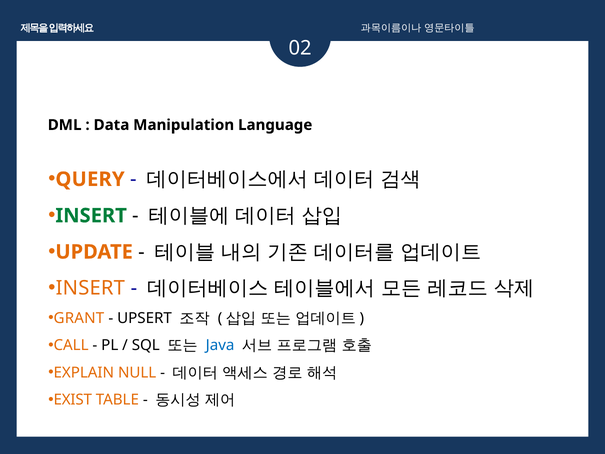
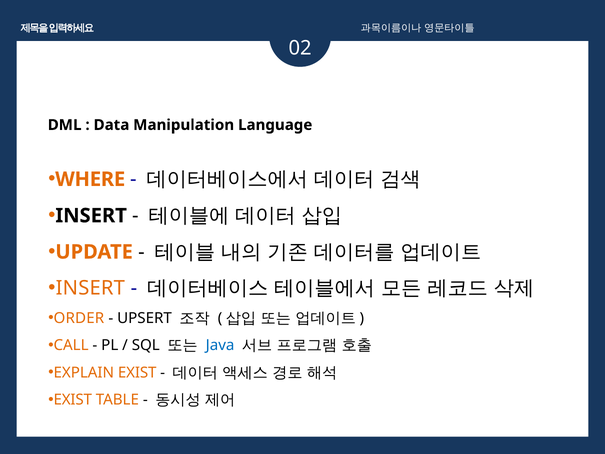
QUERY: QUERY -> WHERE (90, 179)
INSERT colour: green -> black (91, 216)
GRANT: GRANT -> ORDER (79, 318)
EXPLAIN NULL: NULL -> EXIST (137, 372)
